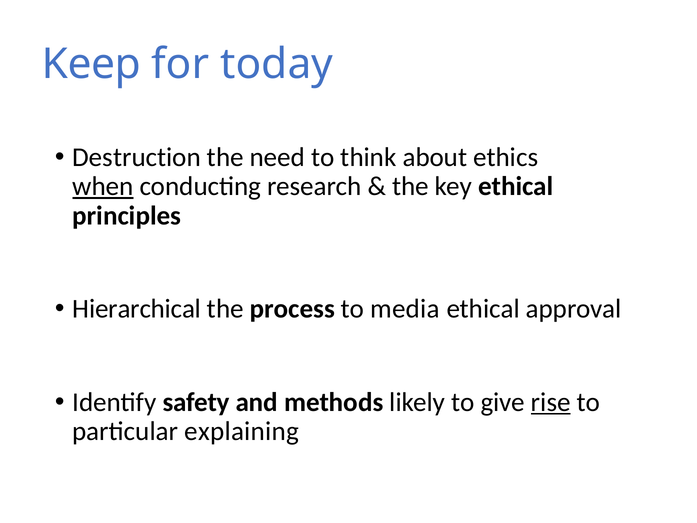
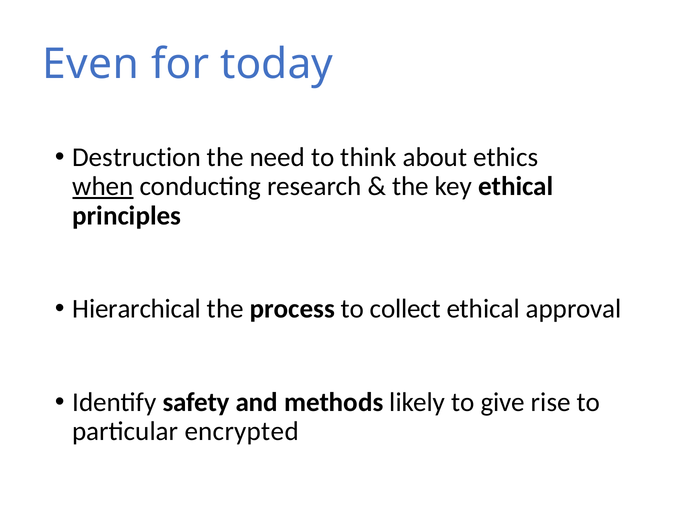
Keep: Keep -> Even (91, 64)
media: media -> collect (405, 309)
rise underline: present -> none (551, 402)
explaining: explaining -> encrypted (242, 431)
